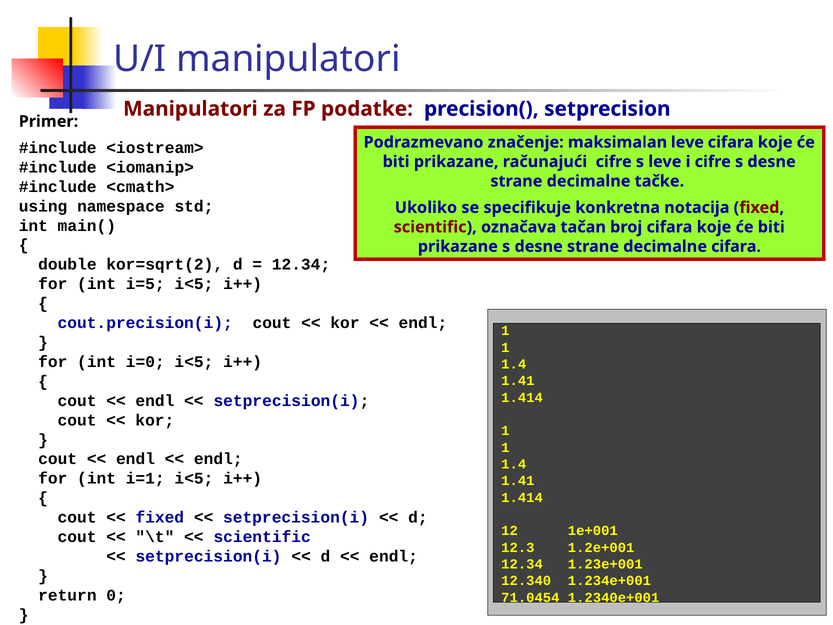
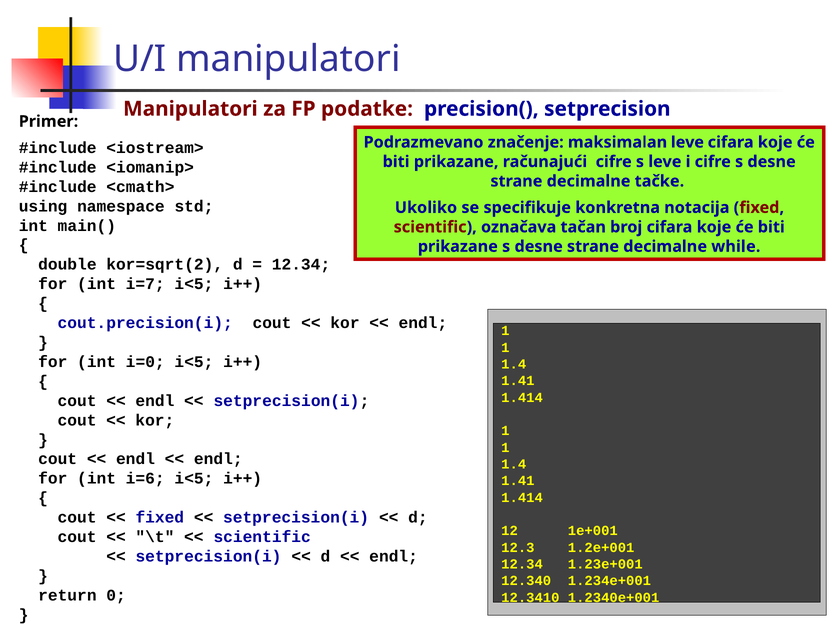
decimalne cifara: cifara -> while (736, 246)
i=5: i=5 -> i=7 (145, 284)
i=1: i=1 -> i=6 (145, 478)
71.0454: 71.0454 -> 12.3410 (530, 597)
